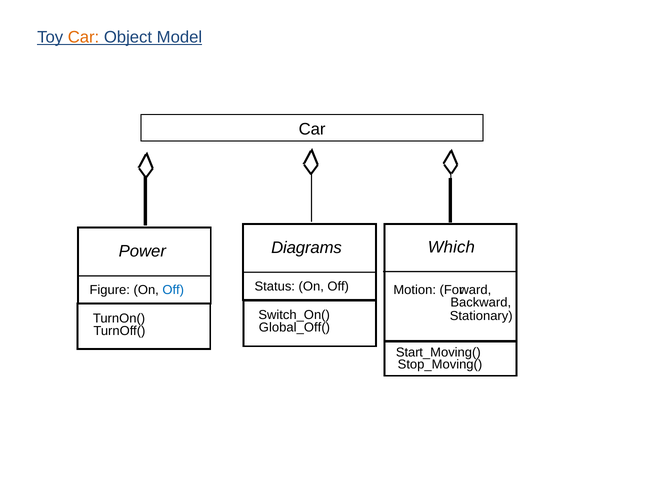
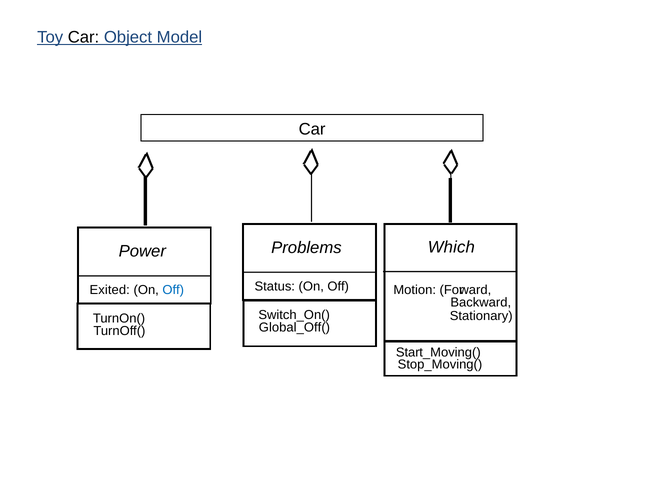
Car colour: orange -> black (84, 37)
Diagrams: Diagrams -> Problems (306, 248)
Figure: Figure -> Exited (110, 290)
